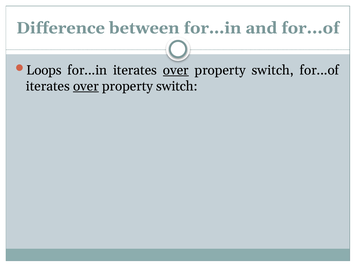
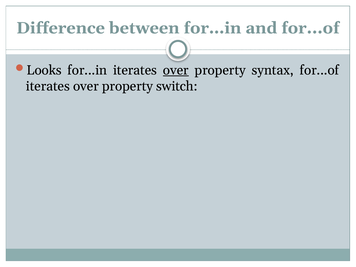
Loops: Loops -> Looks (44, 70)
switch: switch -> syntax (273, 70)
over underline: present -> none (86, 86)
